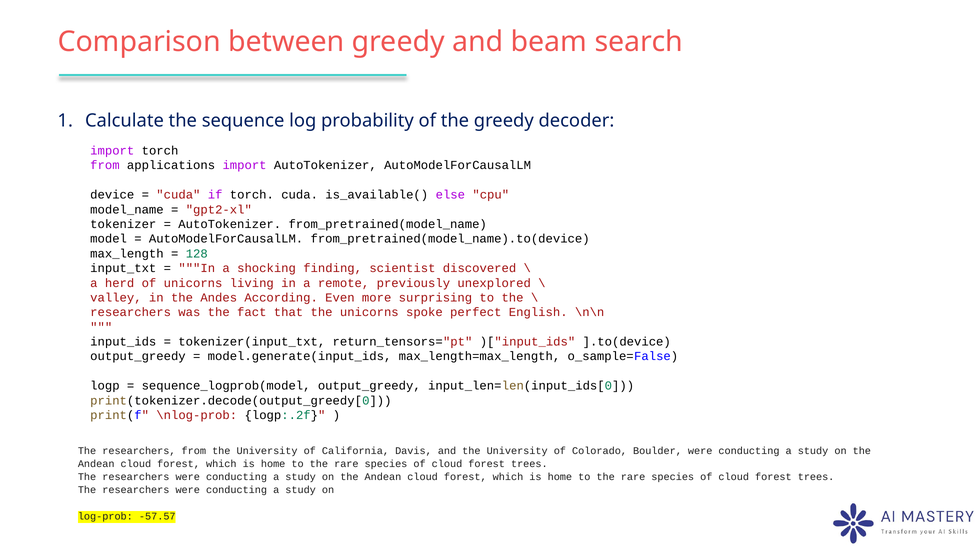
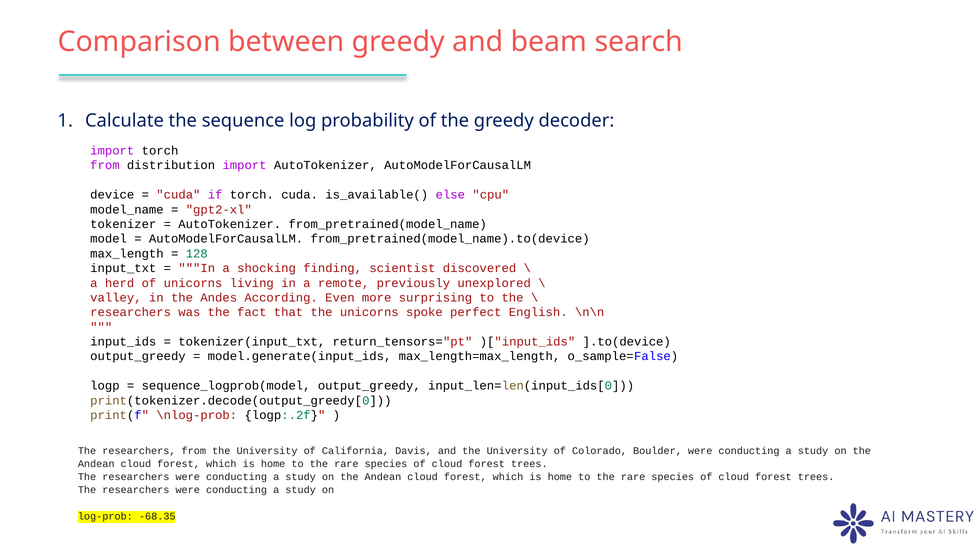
applications: applications -> distribution (171, 166)
-57.57: -57.57 -> -68.35 (157, 517)
